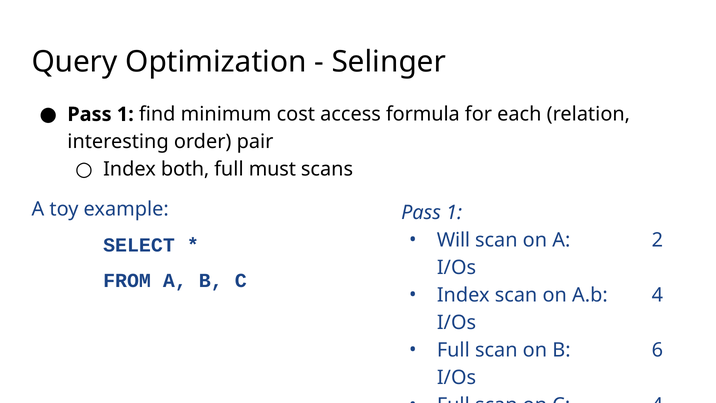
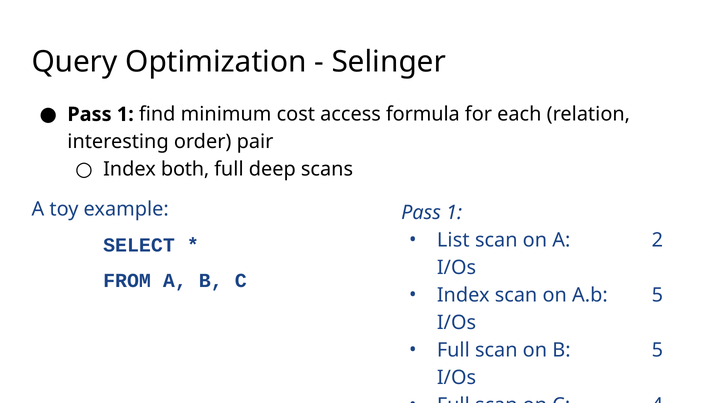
must: must -> deep (272, 169)
Will: Will -> List (453, 240)
A.b 4: 4 -> 5 (657, 295)
B 6: 6 -> 5 (657, 350)
